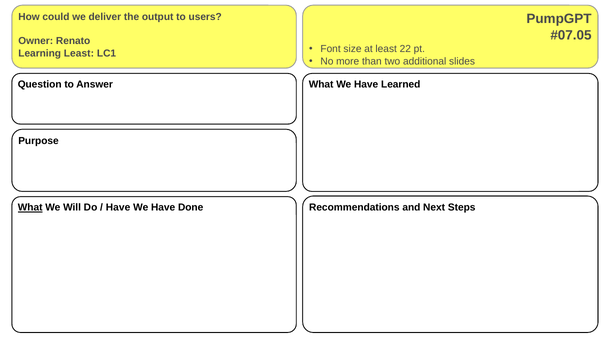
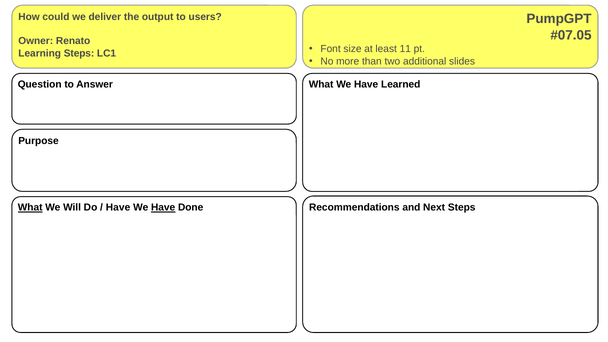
22: 22 -> 11 (405, 49)
Learning Least: Least -> Steps (79, 53)
Have underline: none -> present (163, 208)
